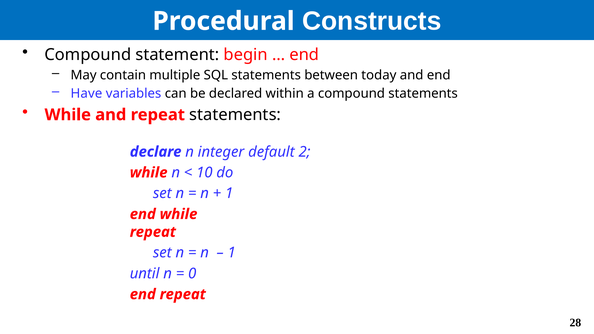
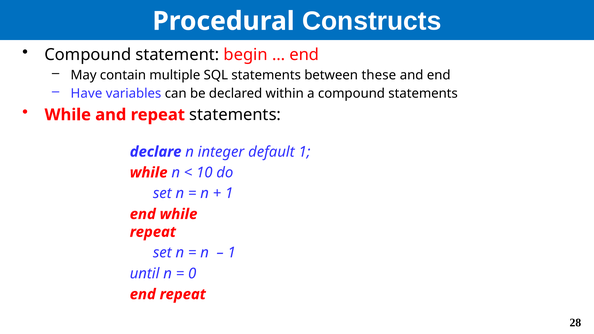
today: today -> these (379, 75)
default 2: 2 -> 1 (305, 152)
